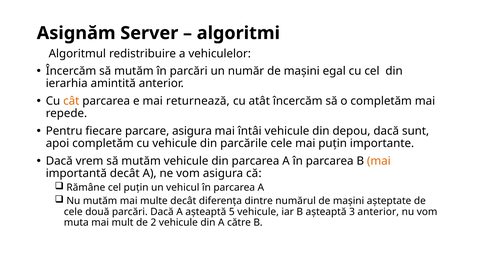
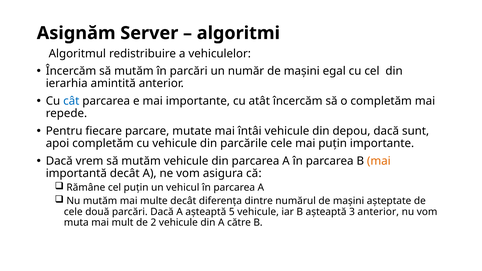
cât colour: orange -> blue (71, 101)
mai returnează: returnează -> importante (198, 101)
parcare asigura: asigura -> mutate (192, 131)
